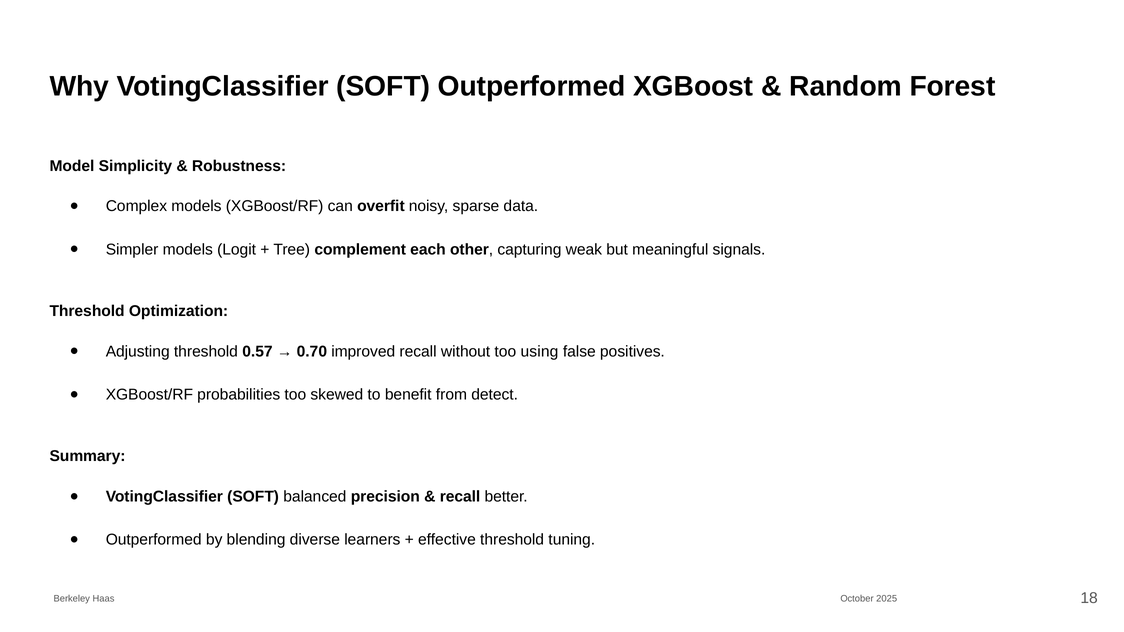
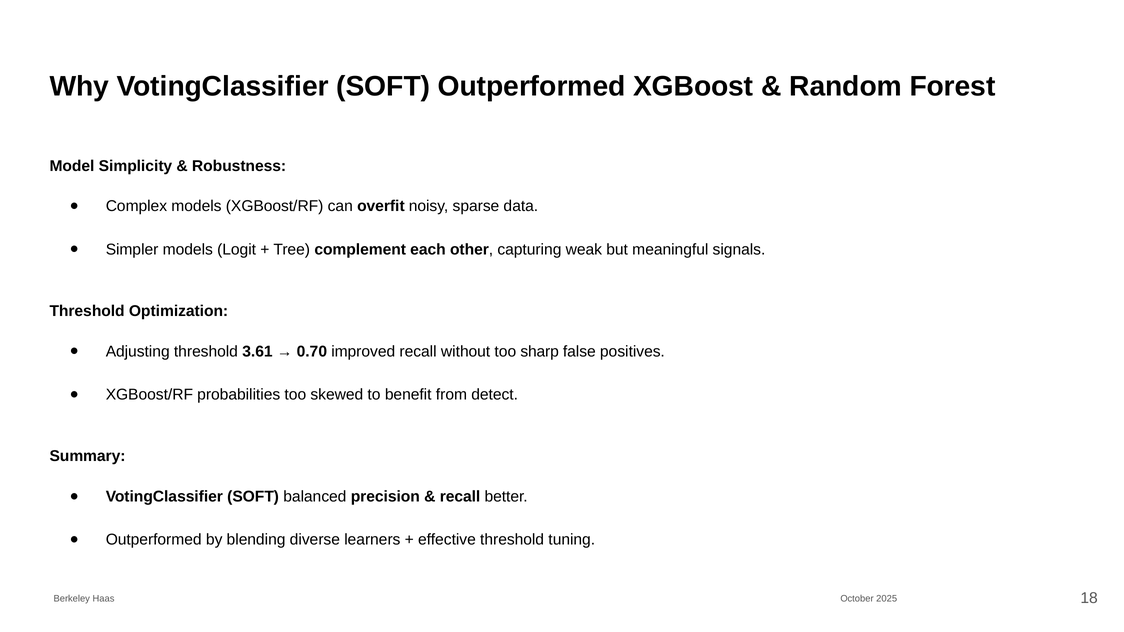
0.57: 0.57 -> 3.61 (257, 352)
using: using -> sharp (540, 352)
